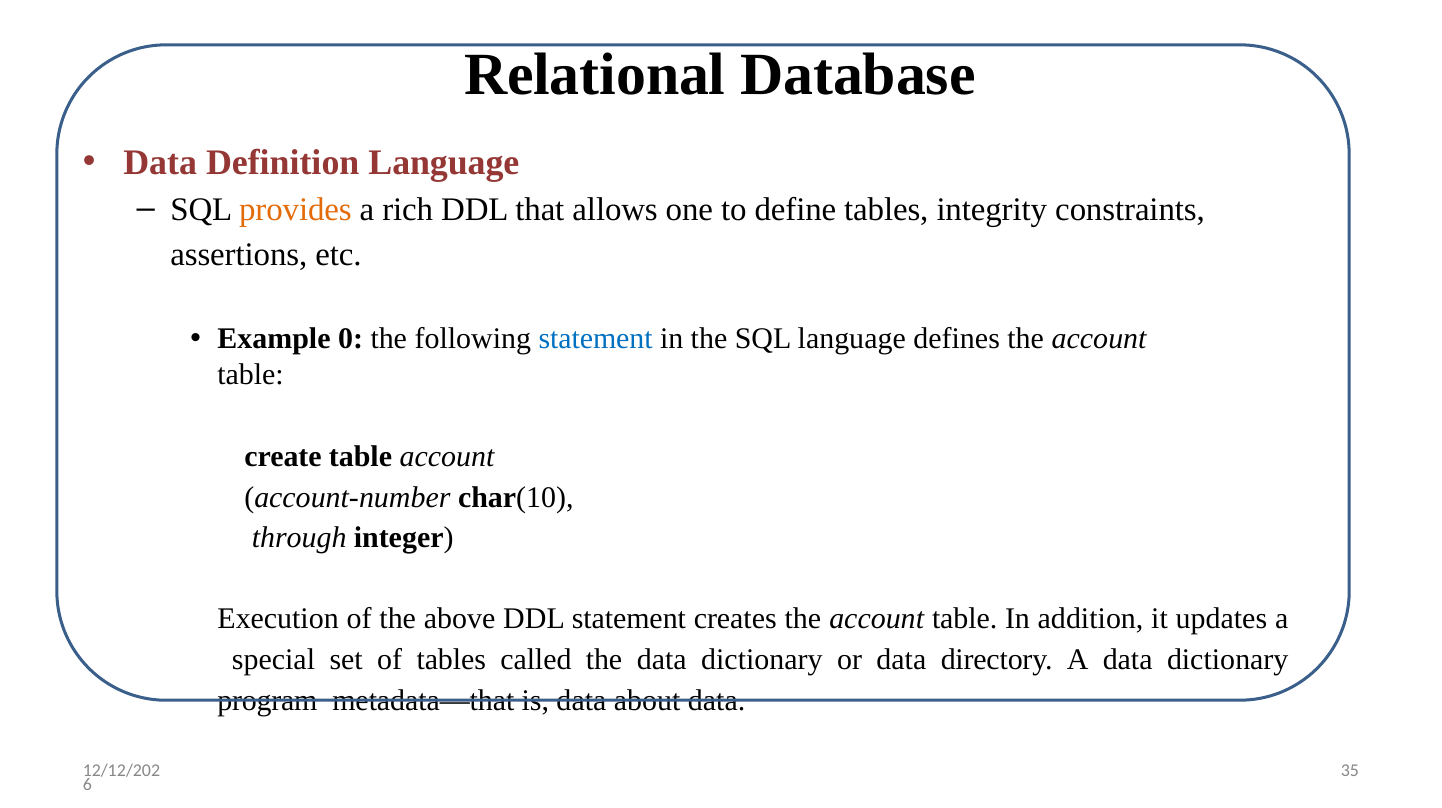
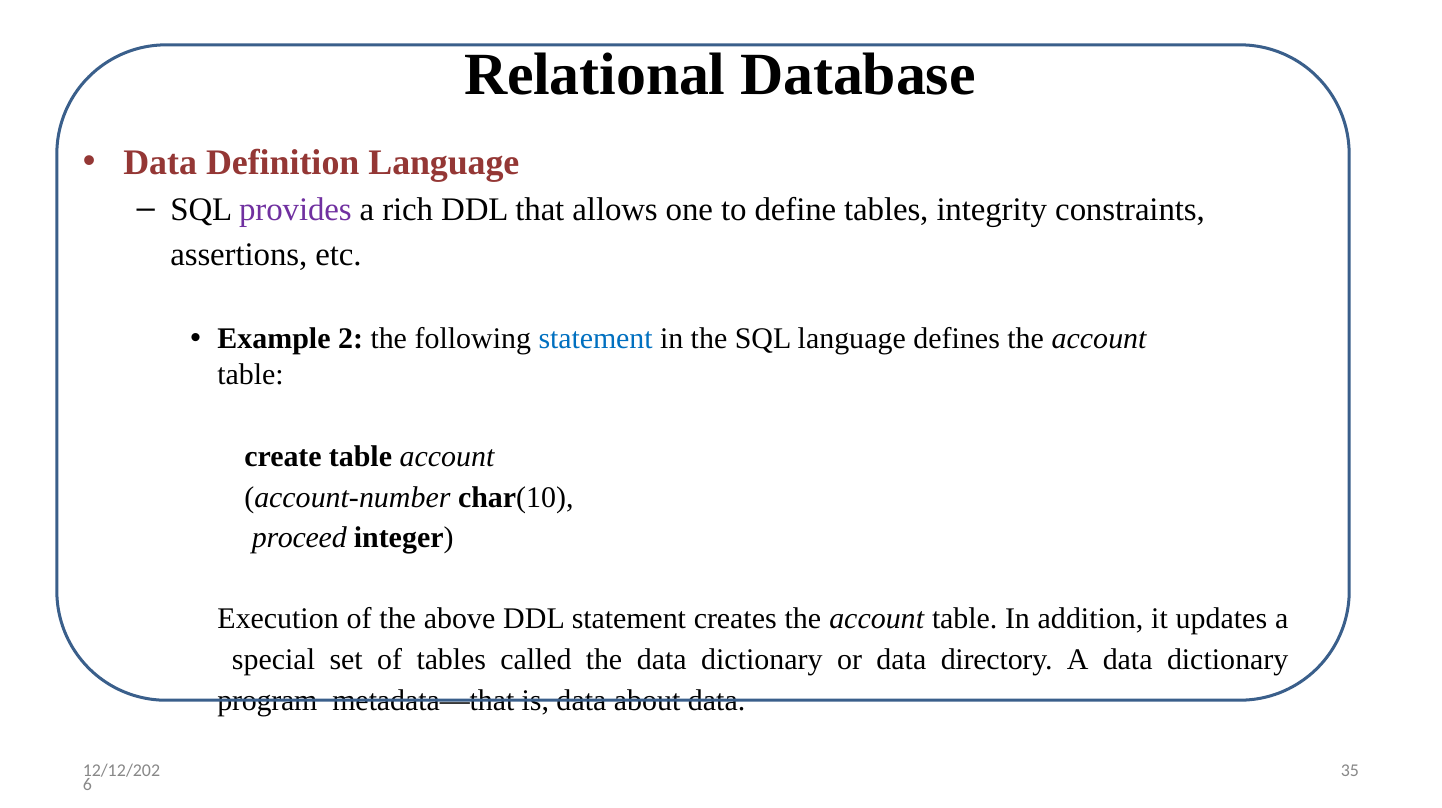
provides colour: orange -> purple (295, 210)
0: 0 -> 2 (351, 339)
through: through -> proceed (299, 538)
